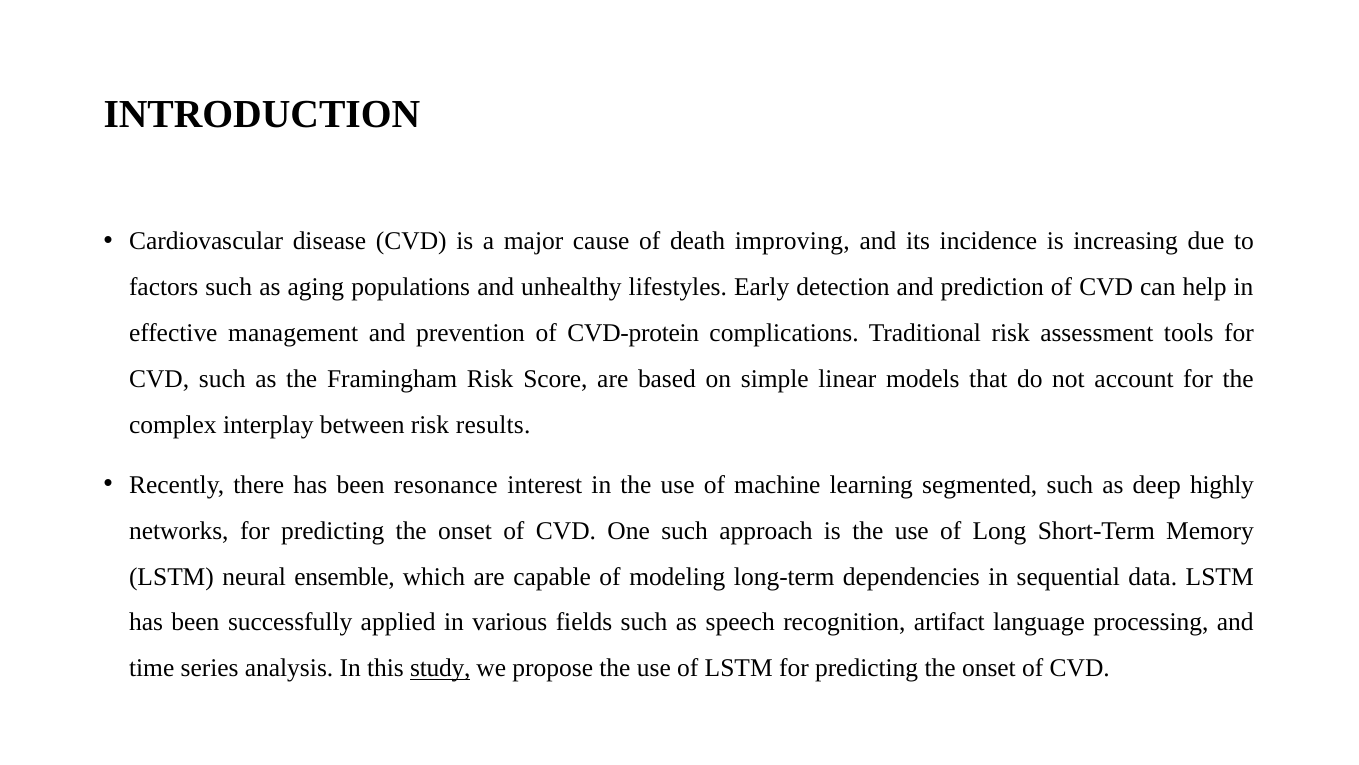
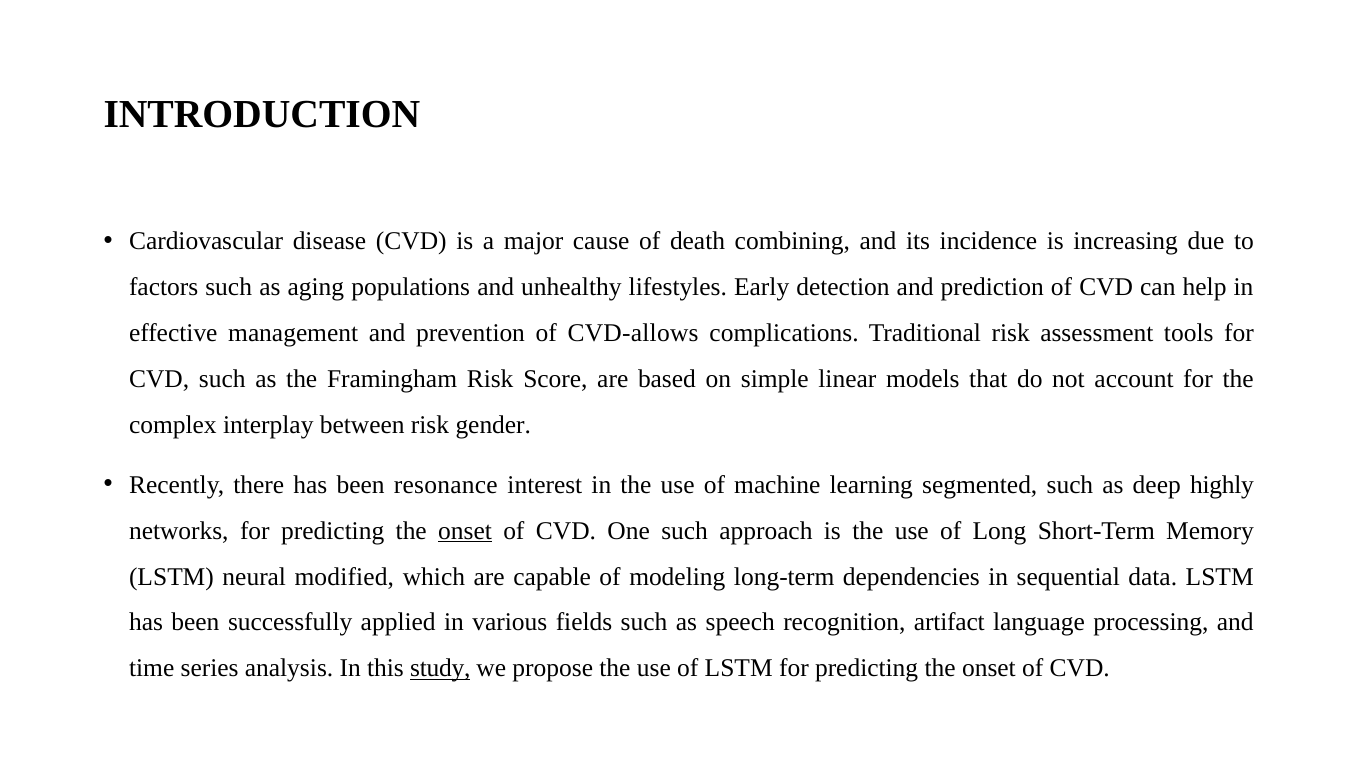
improving: improving -> combining (792, 241)
CVD-protein: CVD-protein -> CVD-allows (633, 333)
results: results -> gender (493, 424)
onset underline: none -> present (465, 530)
ensemble: ensemble -> modified (344, 576)
